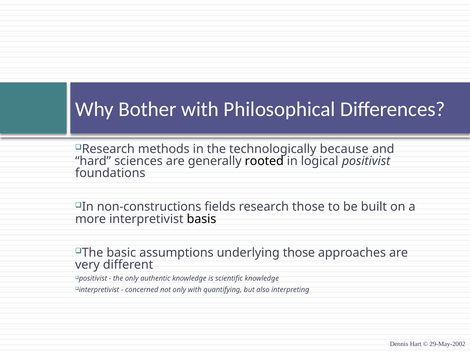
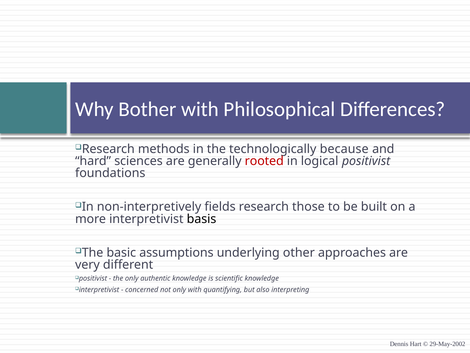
rooted colour: black -> red (264, 161)
non-constructions: non-constructions -> non-interpretively (149, 207)
underlying those: those -> other (299, 252)
